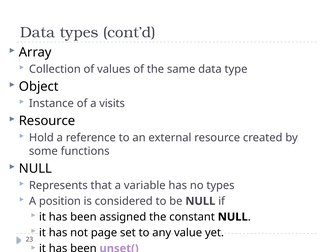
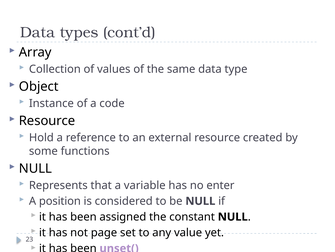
visits: visits -> code (112, 103)
no types: types -> enter (220, 185)
